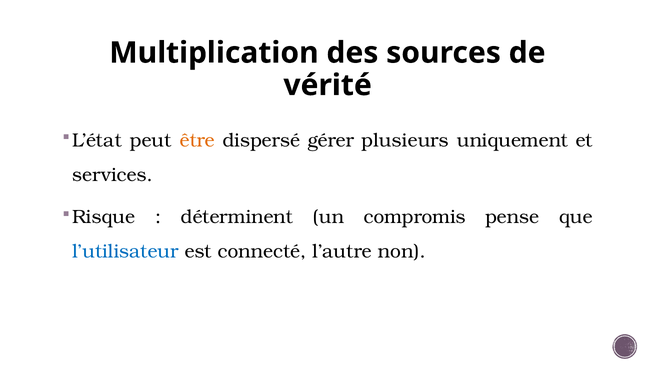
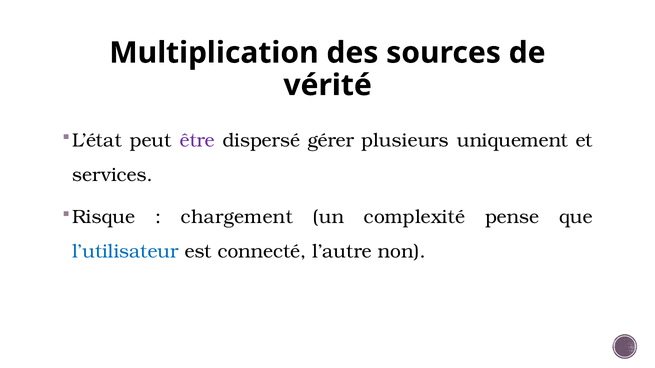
être colour: orange -> purple (197, 141)
déterminent: déterminent -> chargement (237, 217)
compromis: compromis -> complexité (415, 217)
